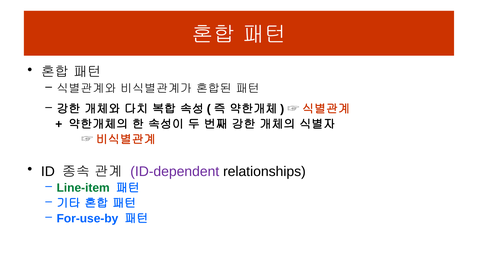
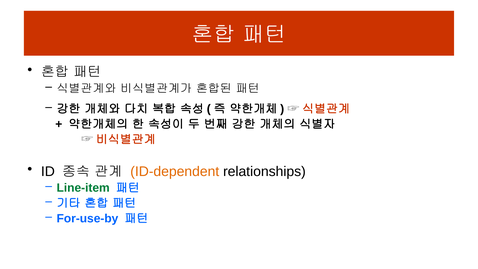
ID-dependent colour: purple -> orange (175, 171)
